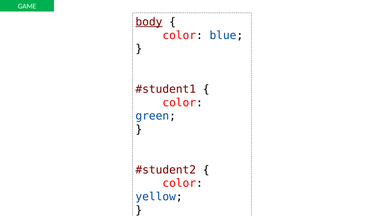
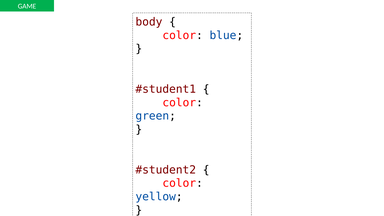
body underline: present -> none (149, 22)
